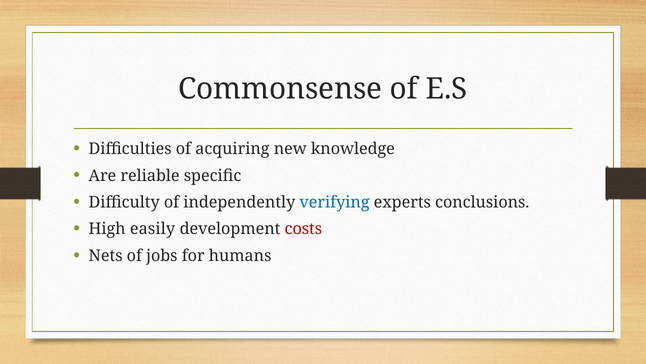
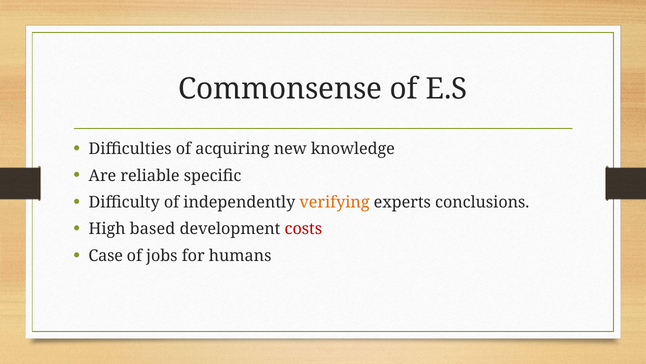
verifying colour: blue -> orange (335, 202)
easily: easily -> based (152, 229)
Nets: Nets -> Case (106, 255)
